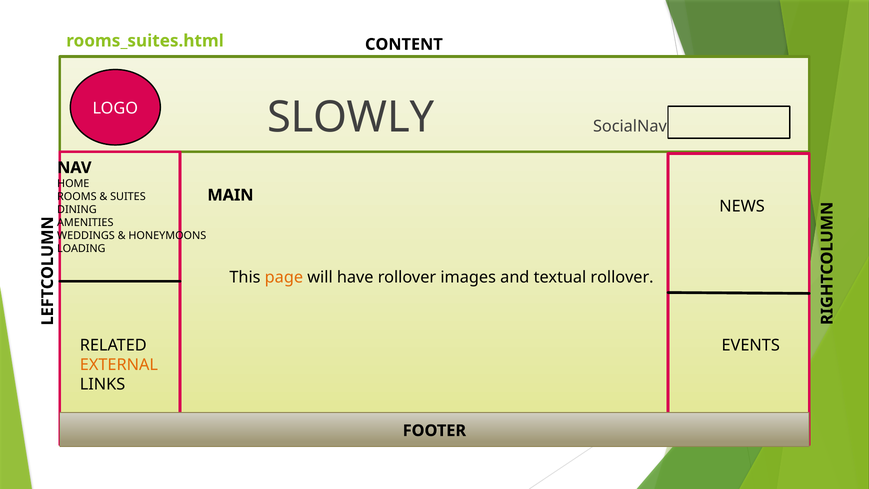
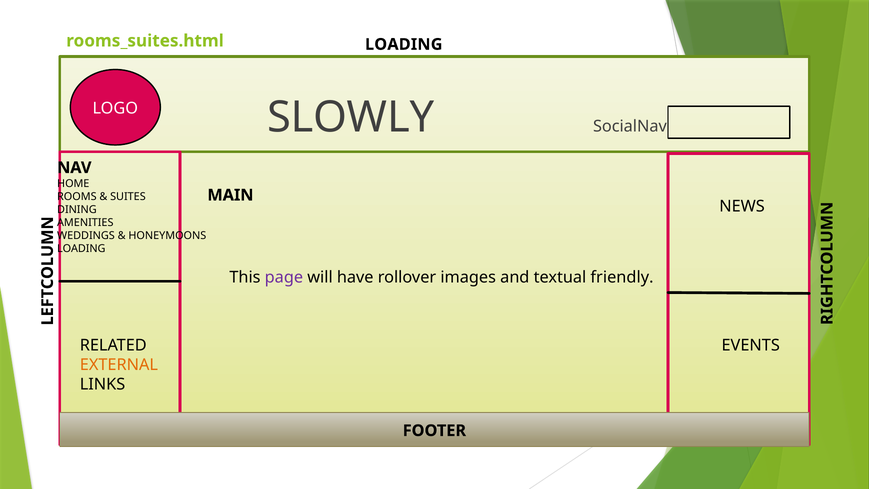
CONTENT: CONTENT -> LOADING (404, 44)
page colour: orange -> purple (284, 277)
textual rollover: rollover -> friendly (622, 277)
